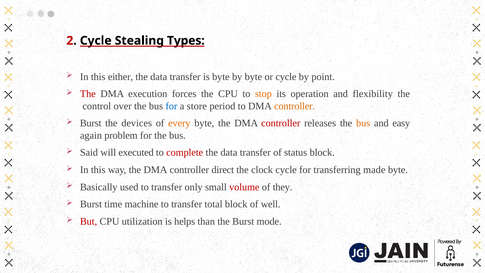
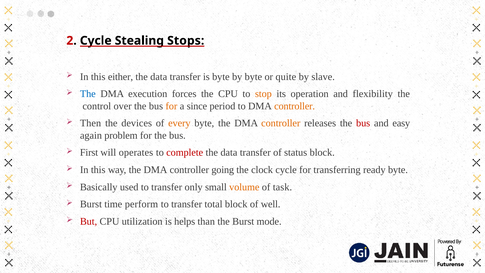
Types: Types -> Stops (186, 41)
or cycle: cycle -> quite (286, 77)
point: point -> slave (323, 77)
The colour: red -> blue (88, 94)
for colour: blue -> orange (171, 106)
store: store -> since (197, 106)
Burst: Burst -> Then (91, 123)
controller colour: red -> orange (281, 123)
bus colour: orange -> red (363, 123)
Said: Said -> First (89, 153)
executed: executed -> operates (136, 153)
direct: direct -> going (223, 170)
made: made -> ready (374, 170)
volume colour: red -> orange (244, 187)
they: they -> task (282, 187)
machine: machine -> perform (141, 204)
